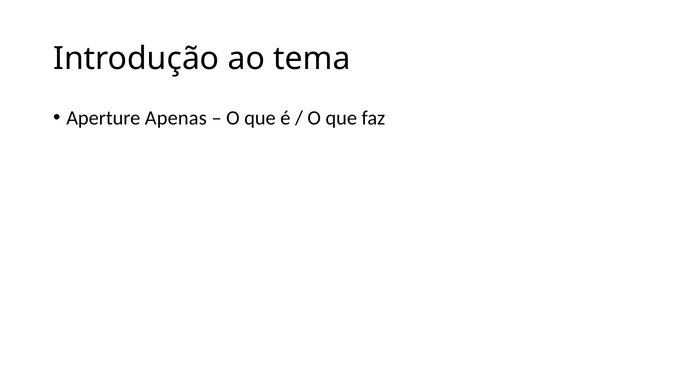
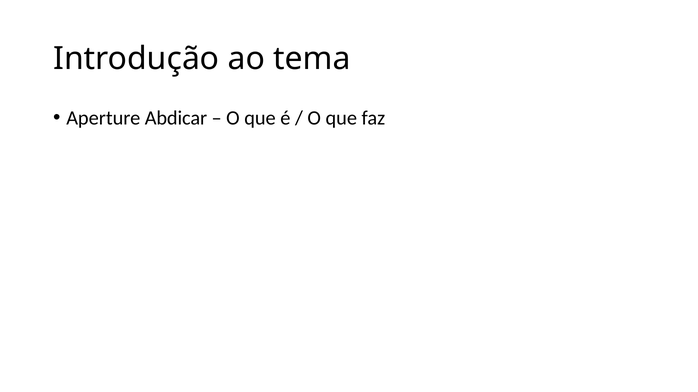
Apenas: Apenas -> Abdicar (176, 118)
